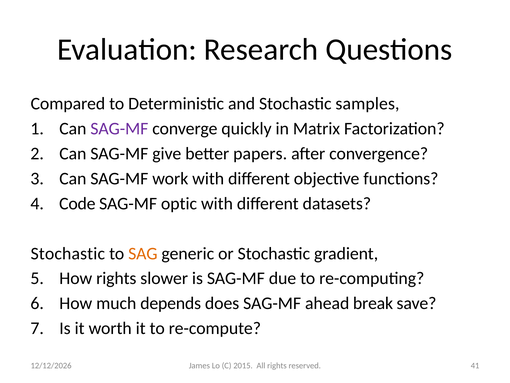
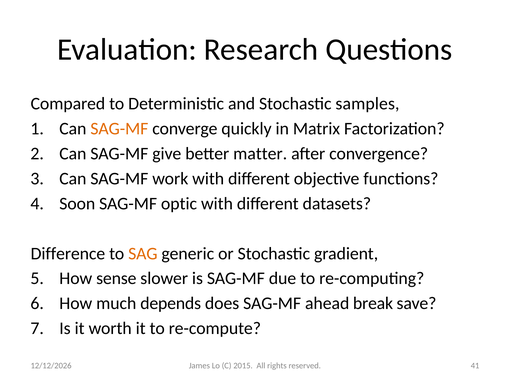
SAG-MF colour: purple -> orange (119, 129)
papers: papers -> matter (260, 154)
Code: Code -> Soon (77, 203)
Stochastic: Stochastic -> Difference (68, 253)
How rights: rights -> sense (116, 278)
